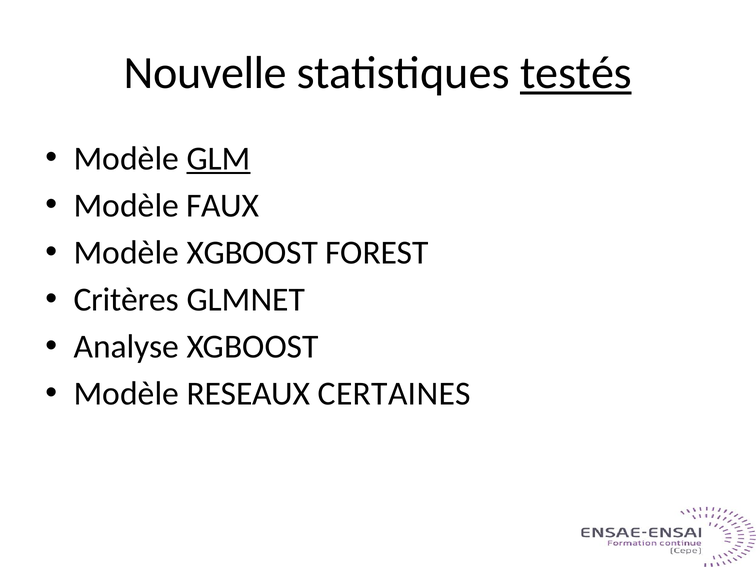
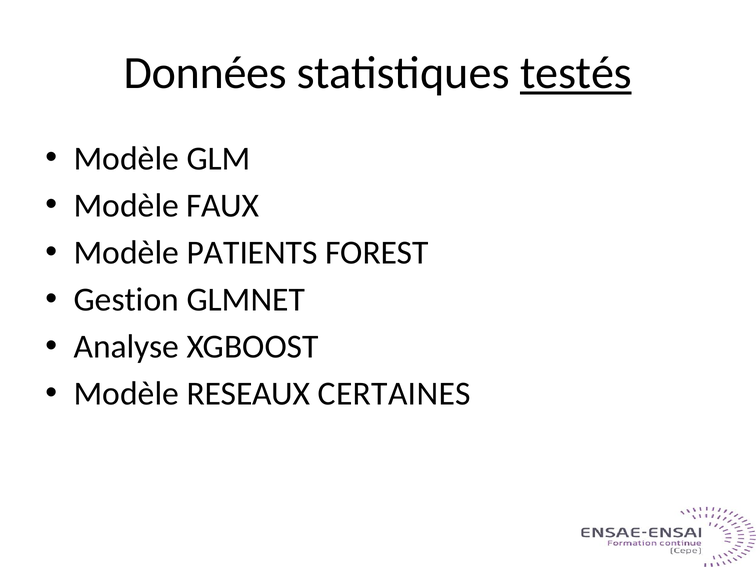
Nouvelle: Nouvelle -> Données (205, 73)
GLM underline: present -> none (219, 159)
Modèle XGBOOST: XGBOOST -> PATIENTS (252, 253)
Critères: Critères -> Gestion (126, 300)
